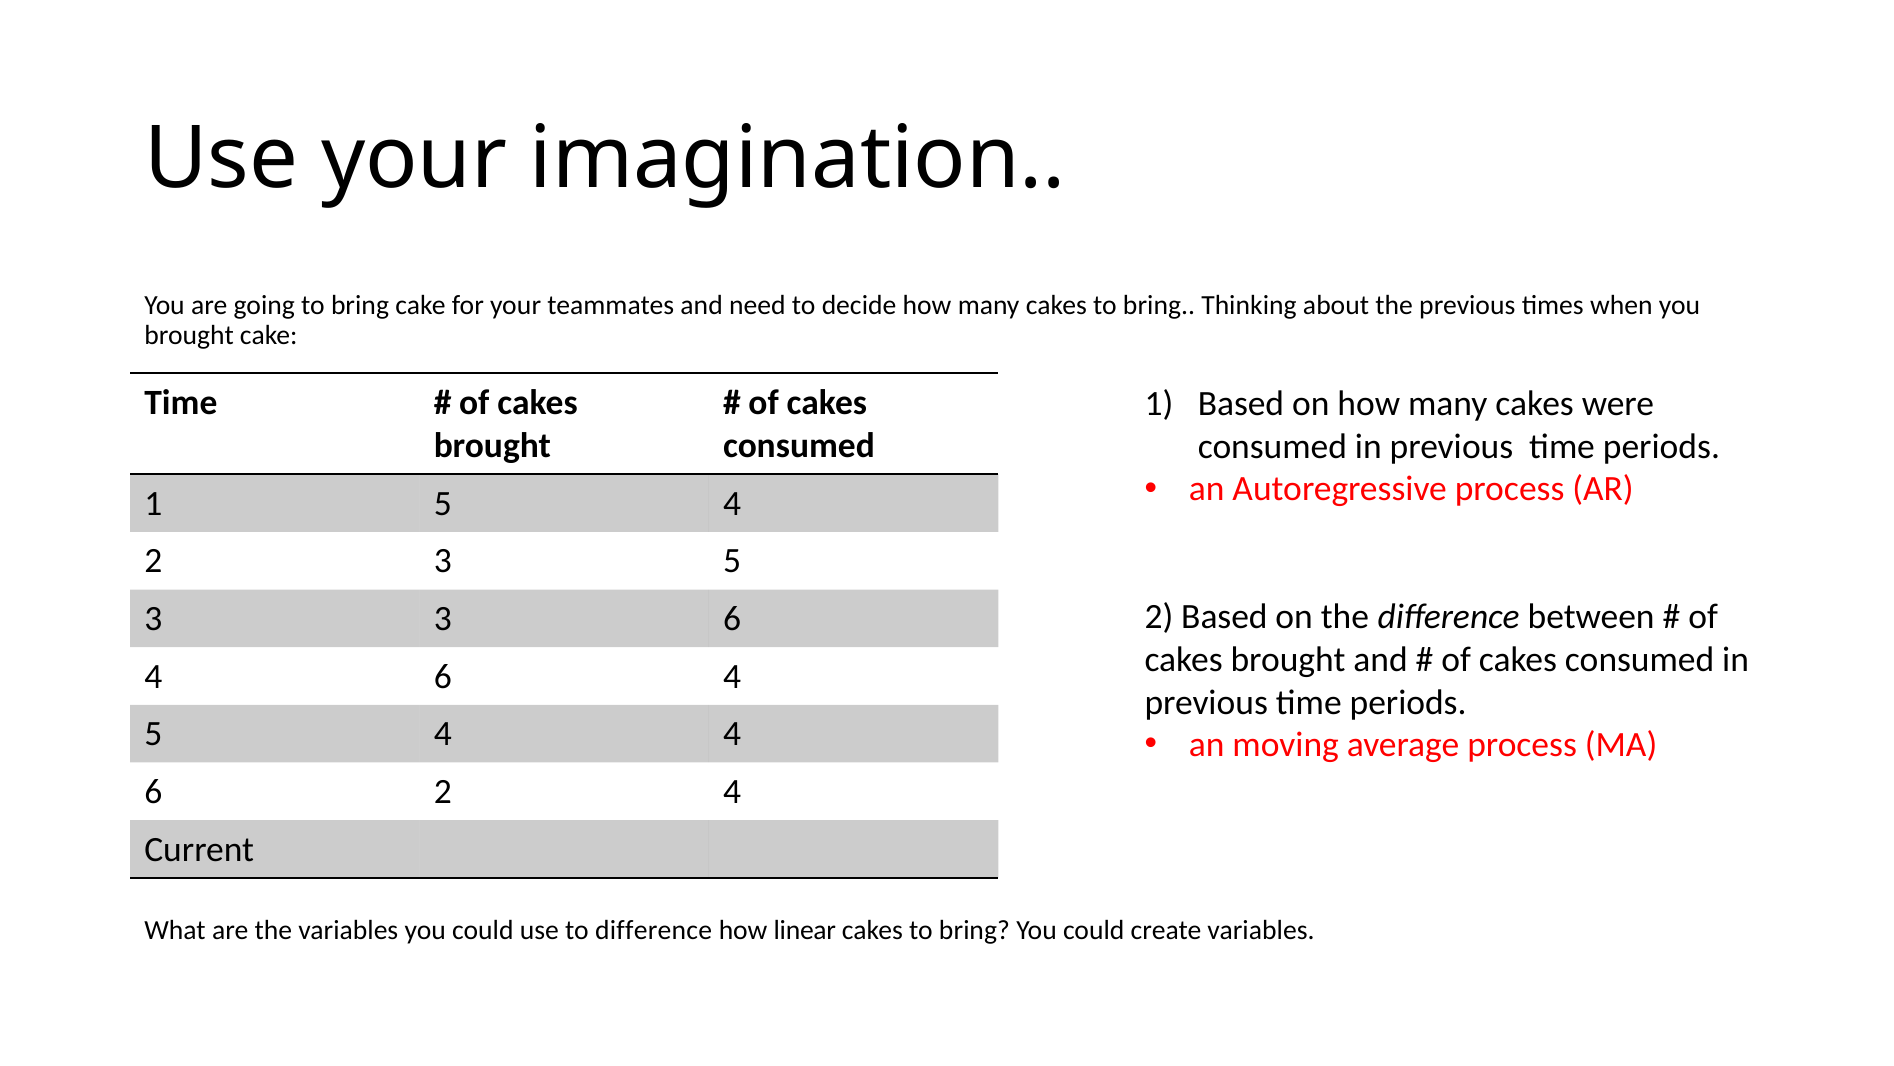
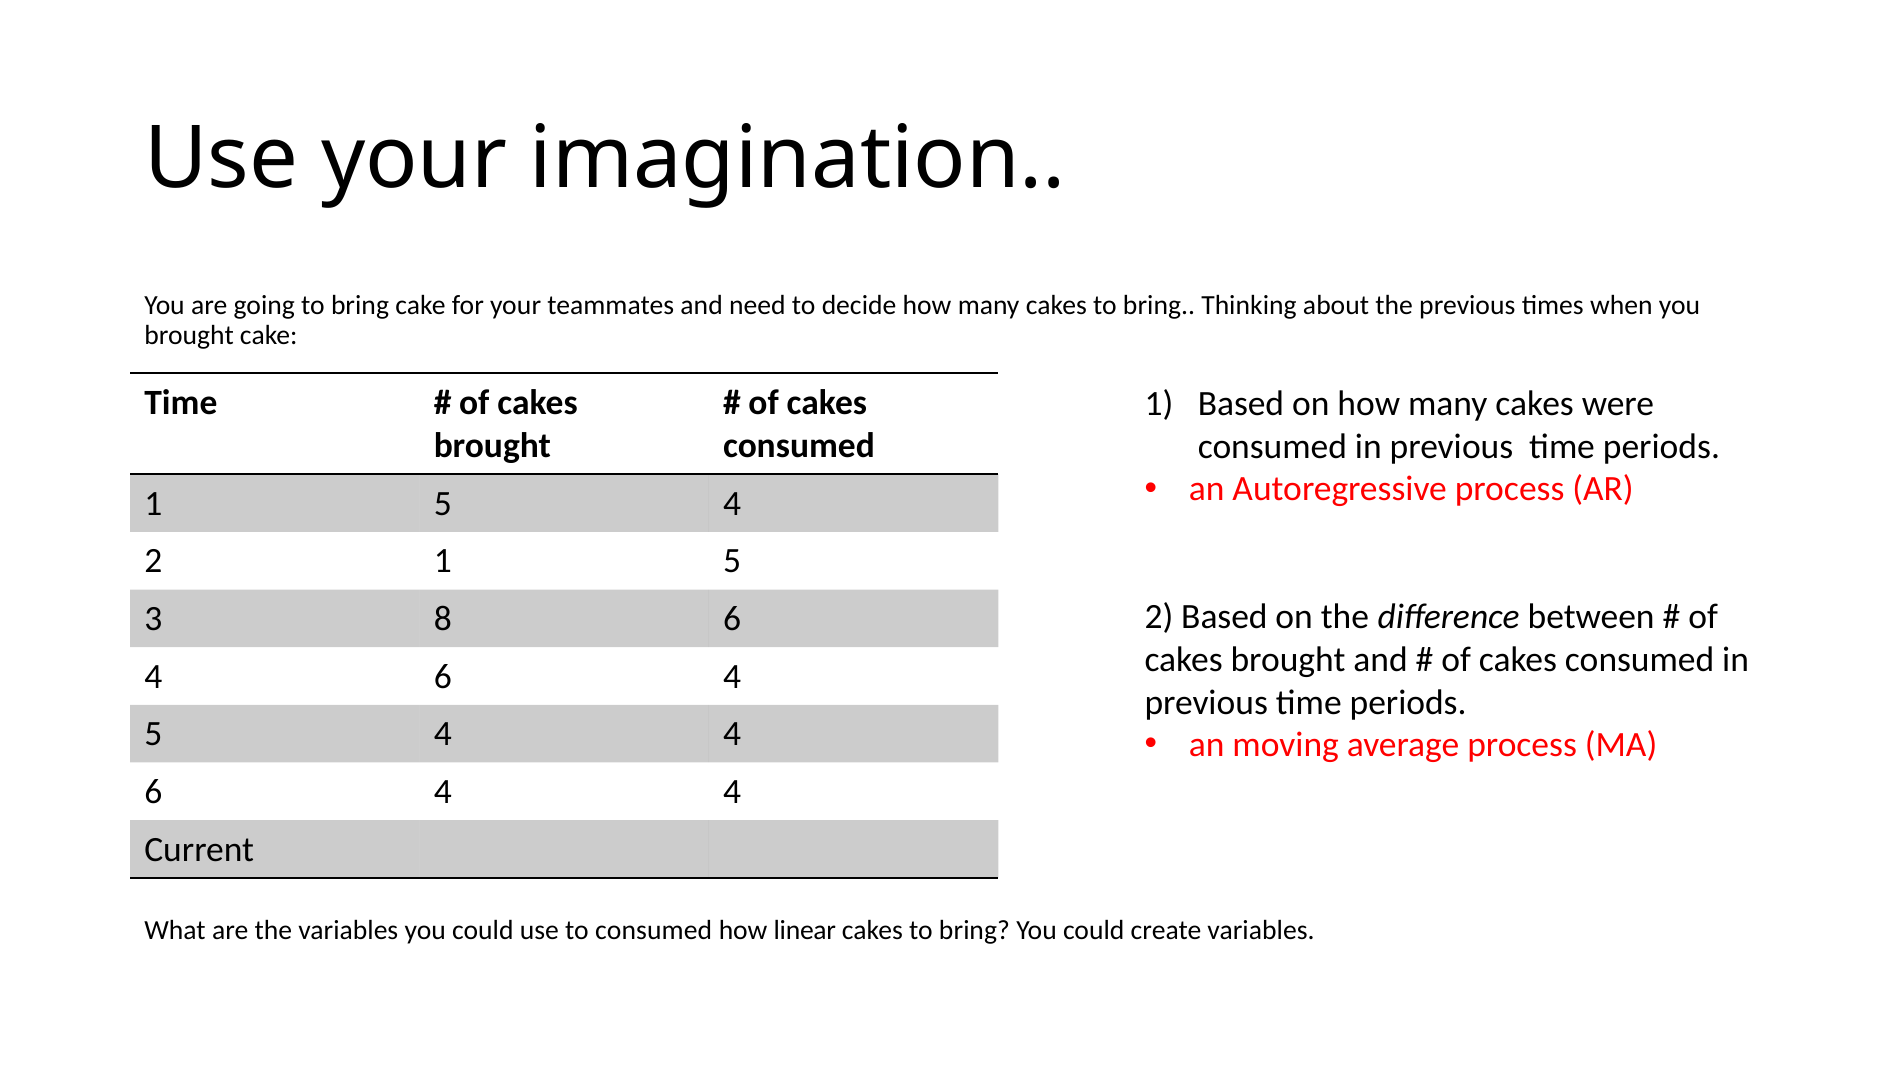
2 3: 3 -> 1 (443, 561)
3 3: 3 -> 8 (443, 618)
2: 2 -> 4 (443, 791)
to difference: difference -> consumed (654, 930)
